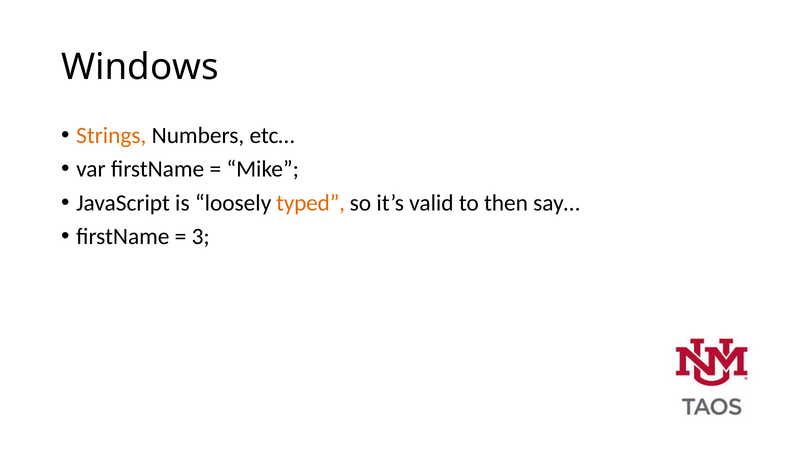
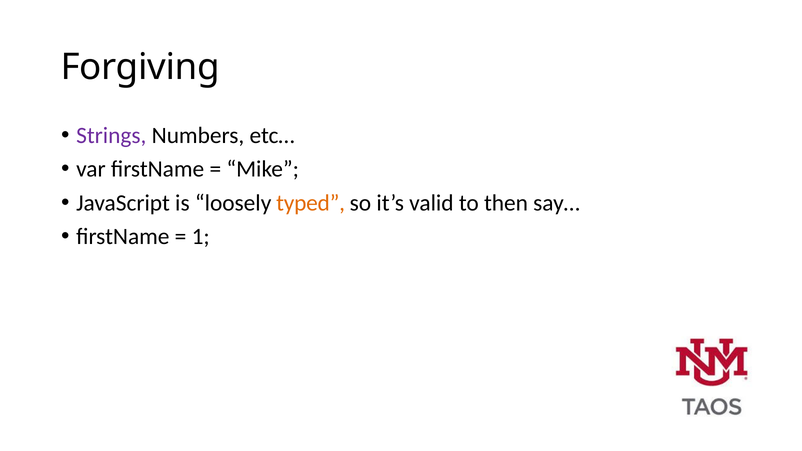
Windows: Windows -> Forgiving (140, 67)
Strings colour: orange -> purple (111, 136)
3: 3 -> 1 (201, 236)
